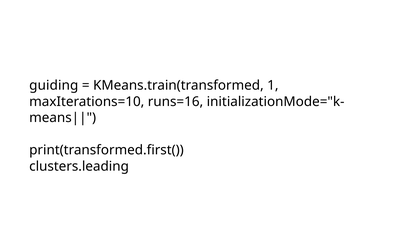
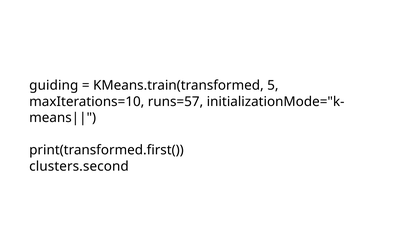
1: 1 -> 5 (273, 86)
runs=16: runs=16 -> runs=57 (176, 102)
clusters.leading: clusters.leading -> clusters.second (79, 166)
